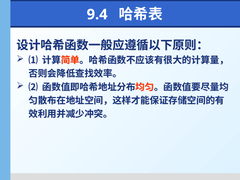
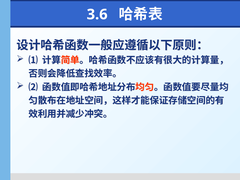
9.4: 9.4 -> 3.6 (97, 14)
